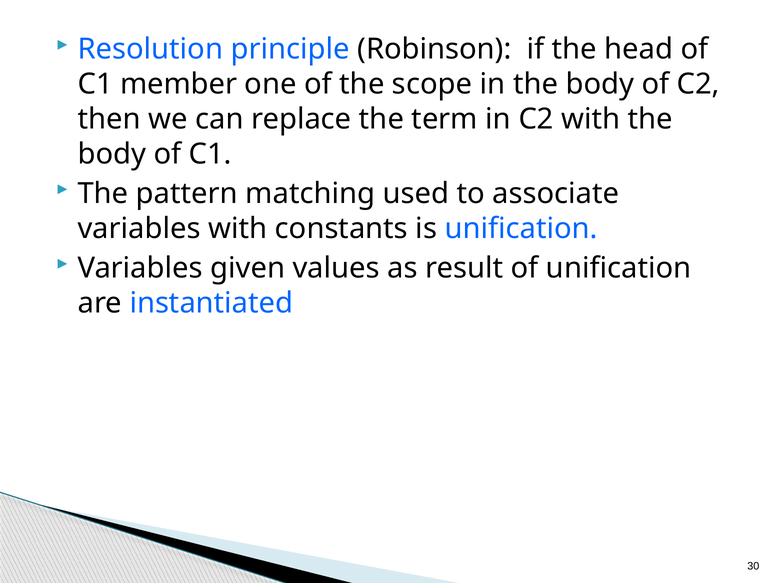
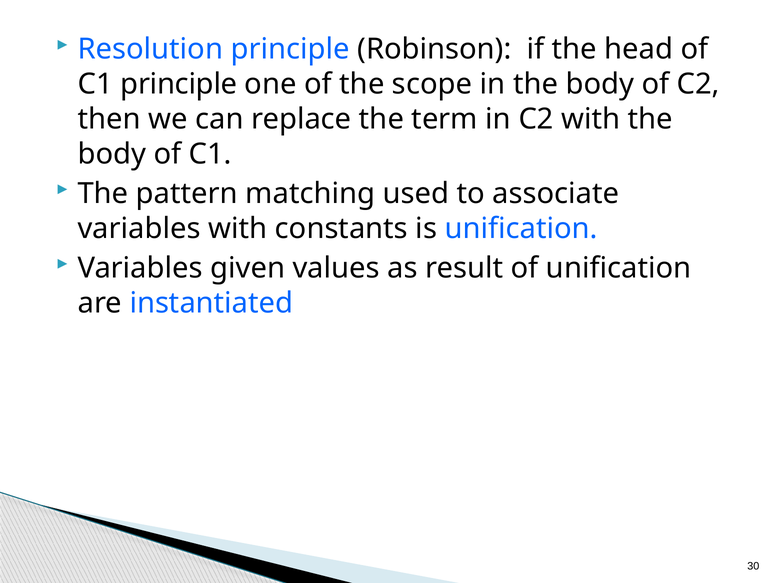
C1 member: member -> principle (179, 84)
